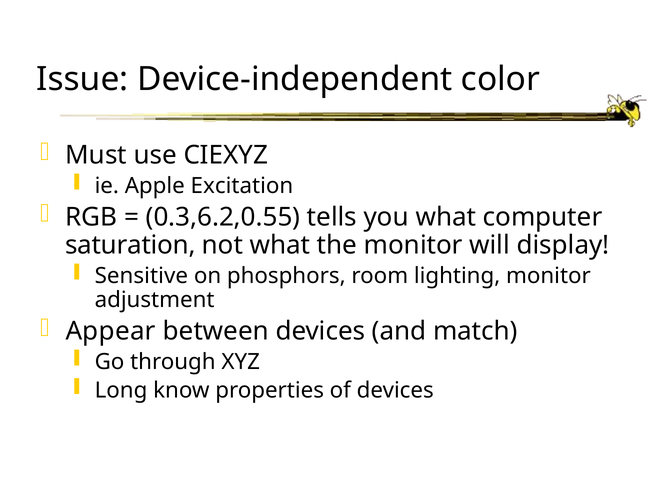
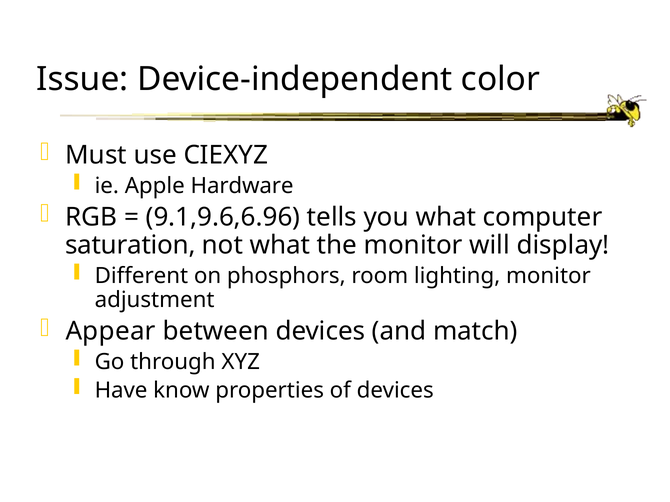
Excitation: Excitation -> Hardware (242, 186)
0.3,6.2,0.55: 0.3,6.2,0.55 -> 9.1,9.6,6.96 (223, 217)
Sensitive: Sensitive -> Different (141, 276)
Long: Long -> Have (121, 391)
